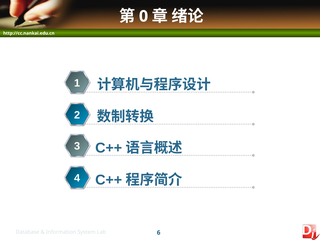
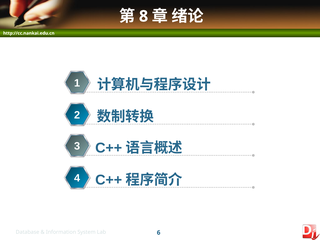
0: 0 -> 8 (144, 16)
